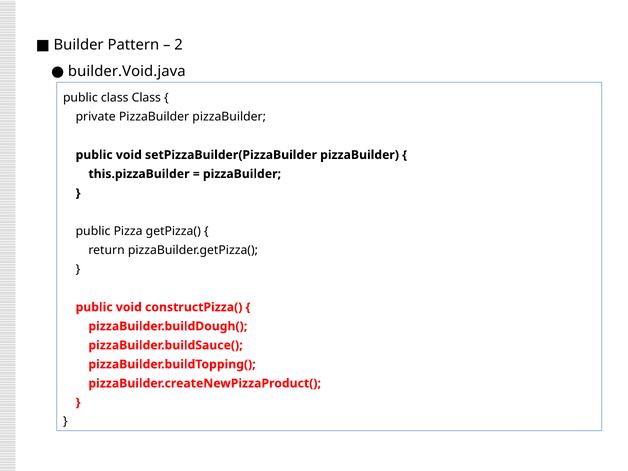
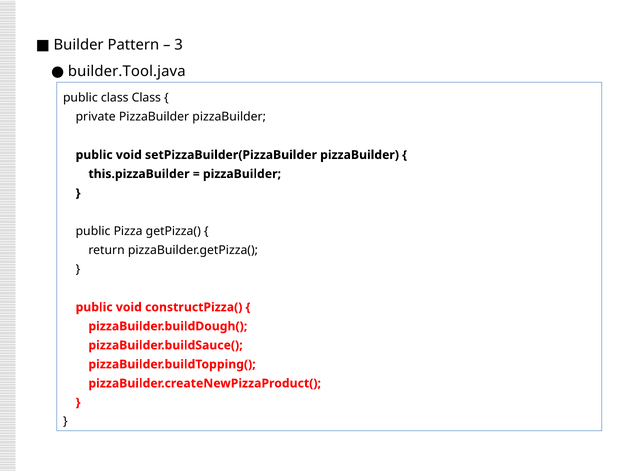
2: 2 -> 3 (179, 45)
builder.Void.java: builder.Void.java -> builder.Tool.java (127, 71)
